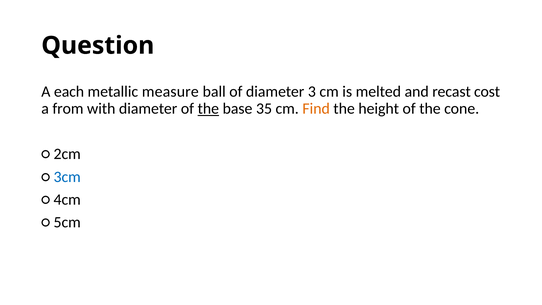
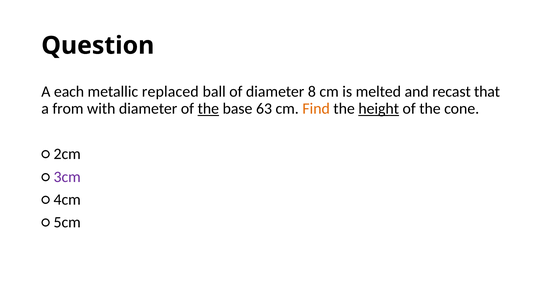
measure: measure -> replaced (170, 92)
3: 3 -> 8 (312, 92)
cost: cost -> that (487, 92)
35: 35 -> 63 (264, 109)
height underline: none -> present (379, 109)
3cm colour: blue -> purple (67, 177)
